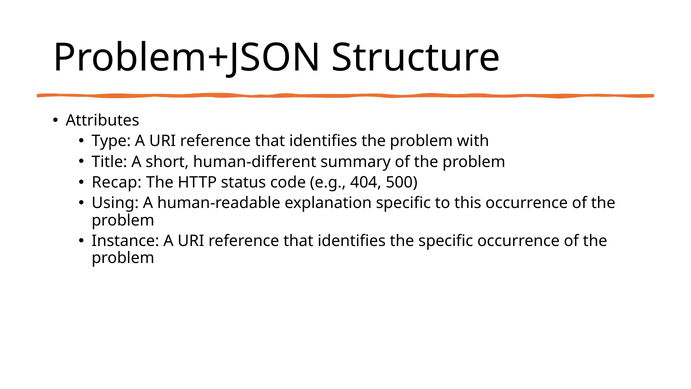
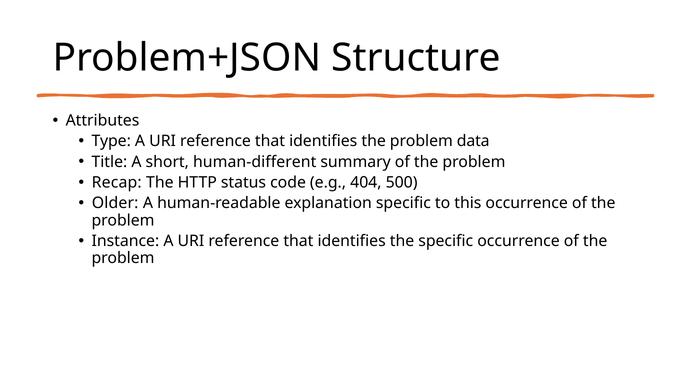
with: with -> data (473, 141)
Using: Using -> Older (115, 203)
